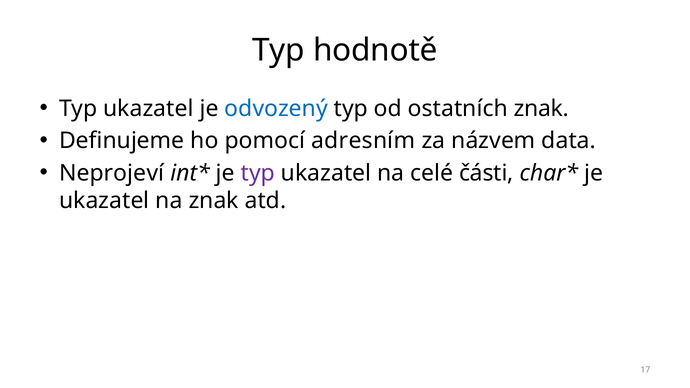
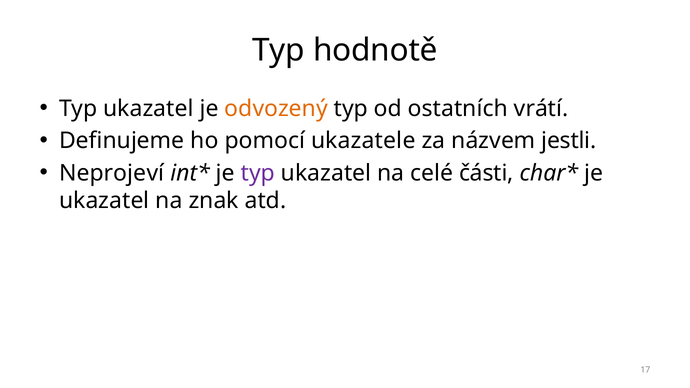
odvozený colour: blue -> orange (276, 109)
ostatních znak: znak -> vrátí (541, 109)
adresním: adresním -> ukazatele (363, 141)
data: data -> jestli (569, 141)
